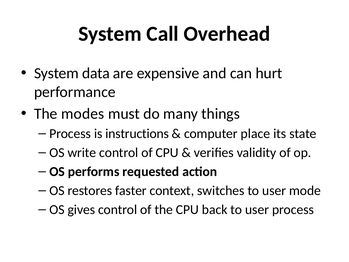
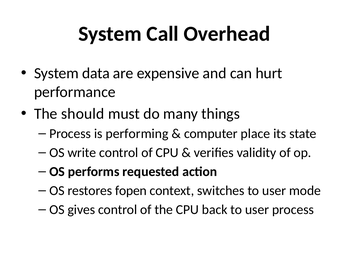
modes: modes -> should (83, 114)
instructions: instructions -> performing (137, 134)
faster: faster -> fopen (131, 191)
